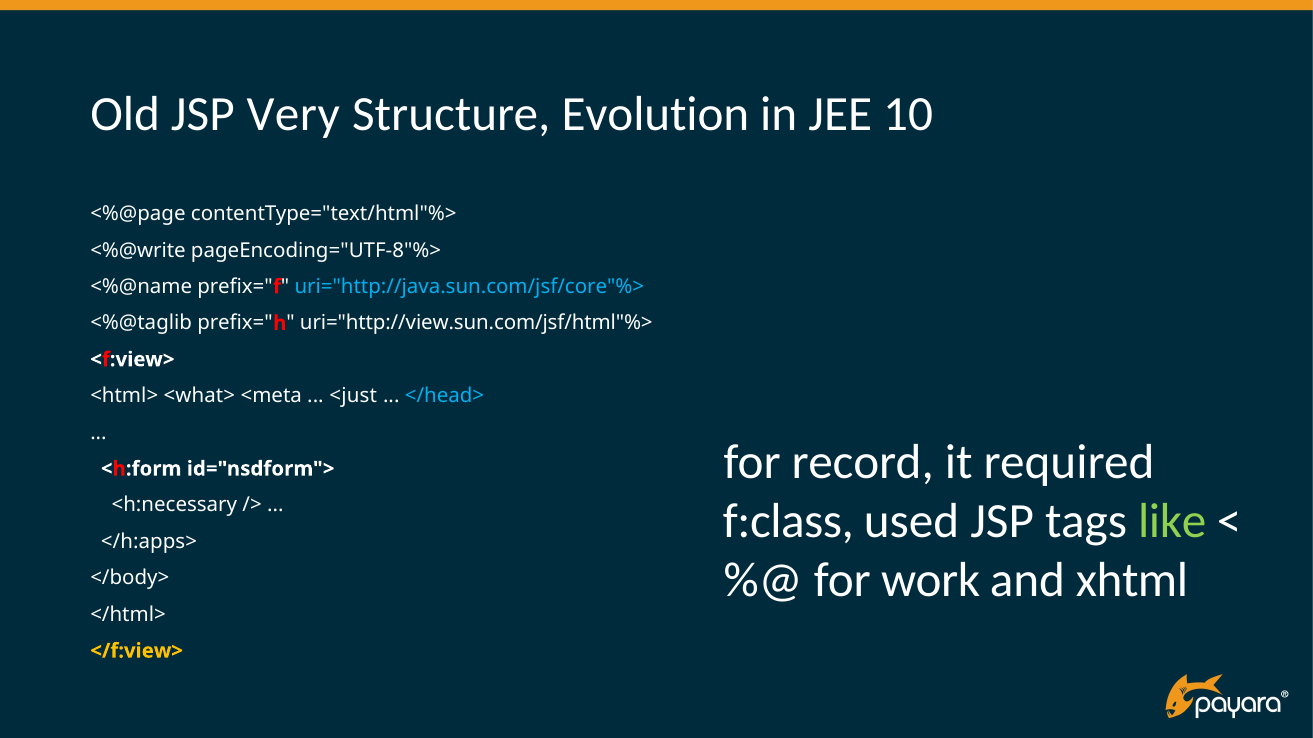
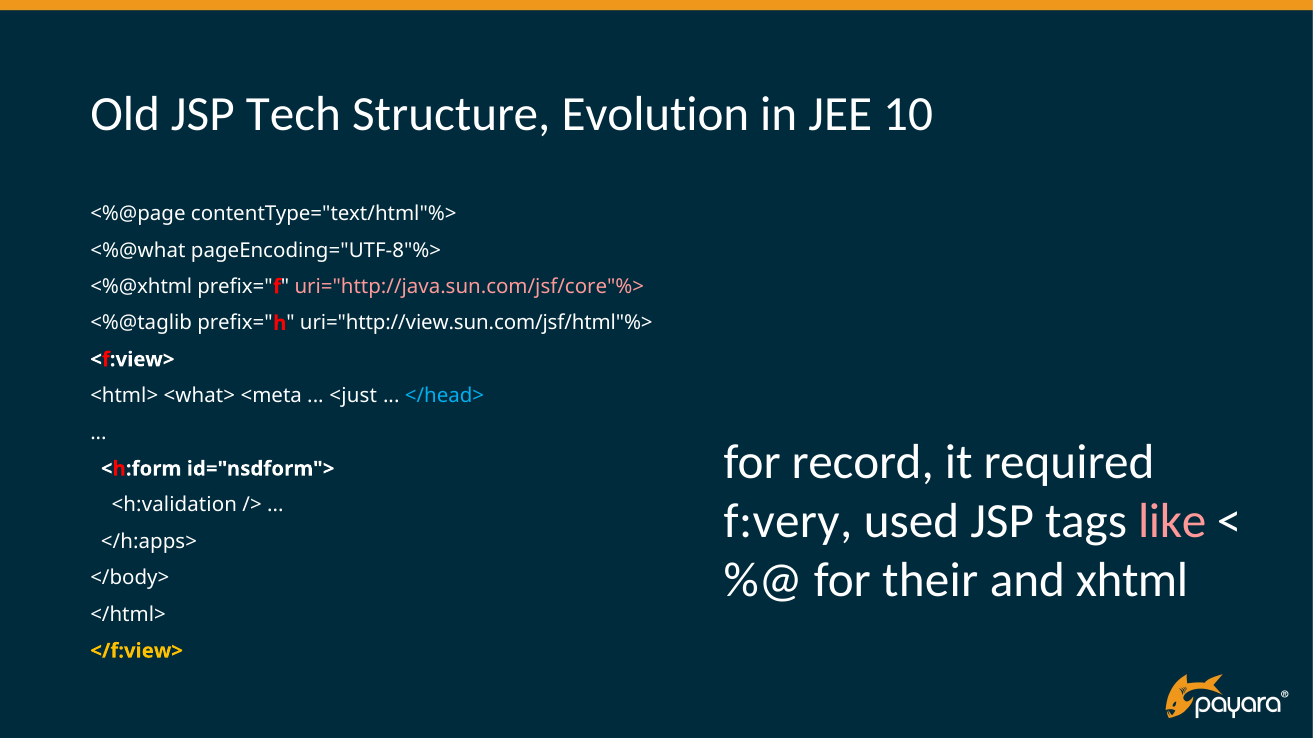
Very: Very -> Tech (293, 114)
<%@write: <%@write -> <%@what (138, 250)
<%@name: <%@name -> <%@xhtml (141, 287)
uri="http://java.sun.com/jsf/core"%> colour: light blue -> pink (469, 287)
<h:necessary: <h:necessary -> <h:validation (174, 506)
f:class: f:class -> f:very (788, 522)
like colour: light green -> pink (1172, 522)
work: work -> their (930, 581)
